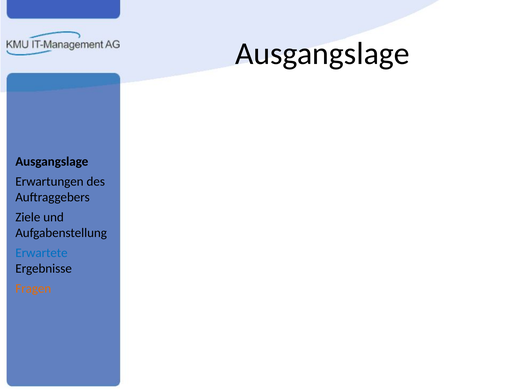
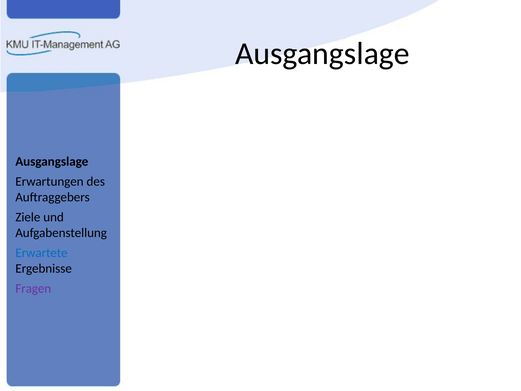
Fragen colour: orange -> purple (33, 288)
